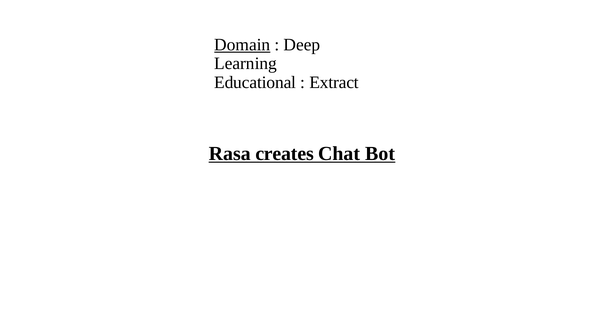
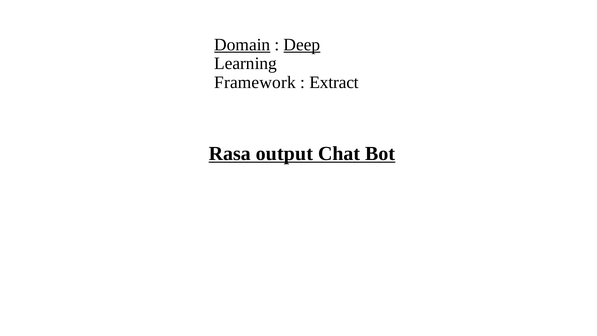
Deep underline: none -> present (302, 45)
Educational: Educational -> Framework (255, 82)
creates: creates -> output (284, 153)
